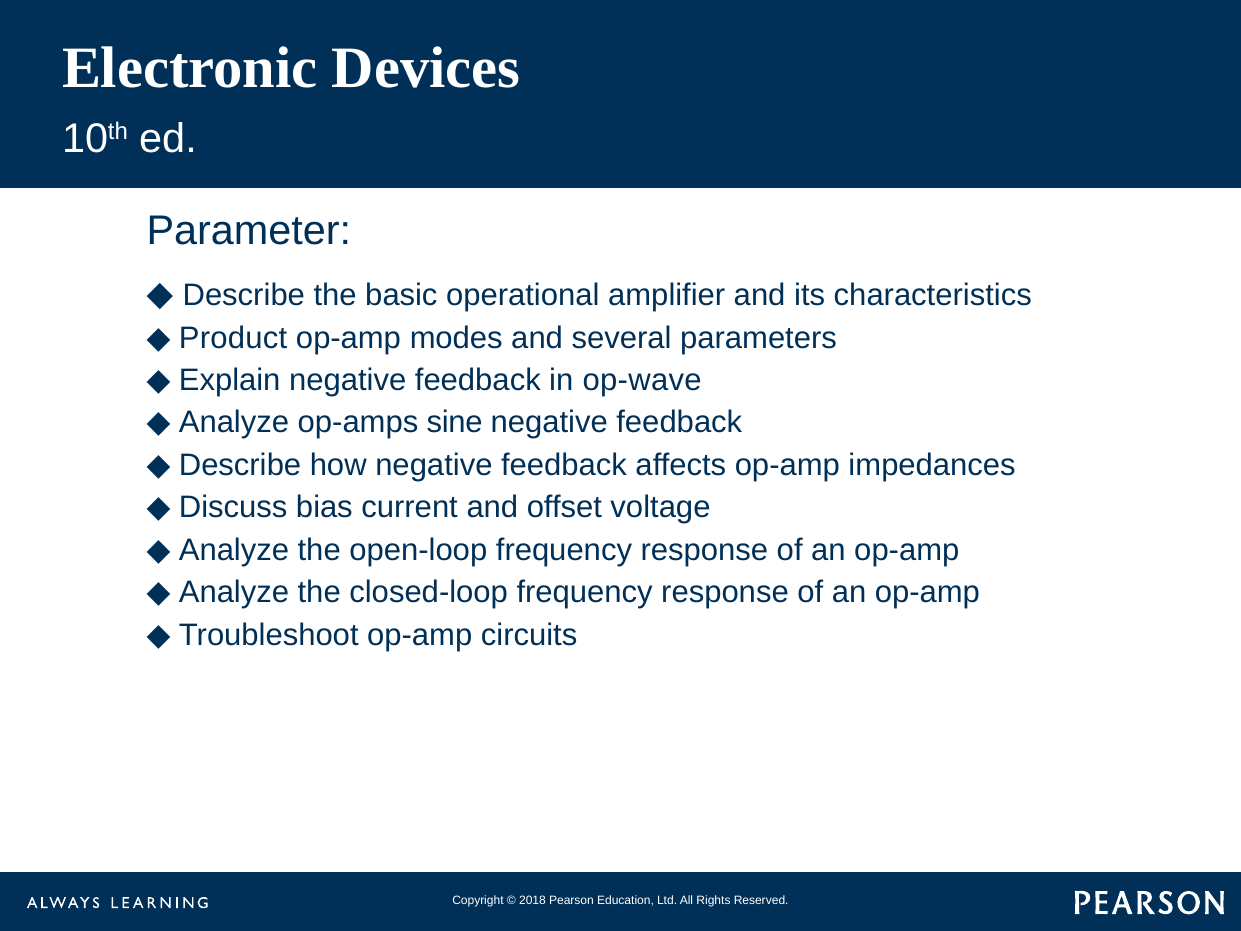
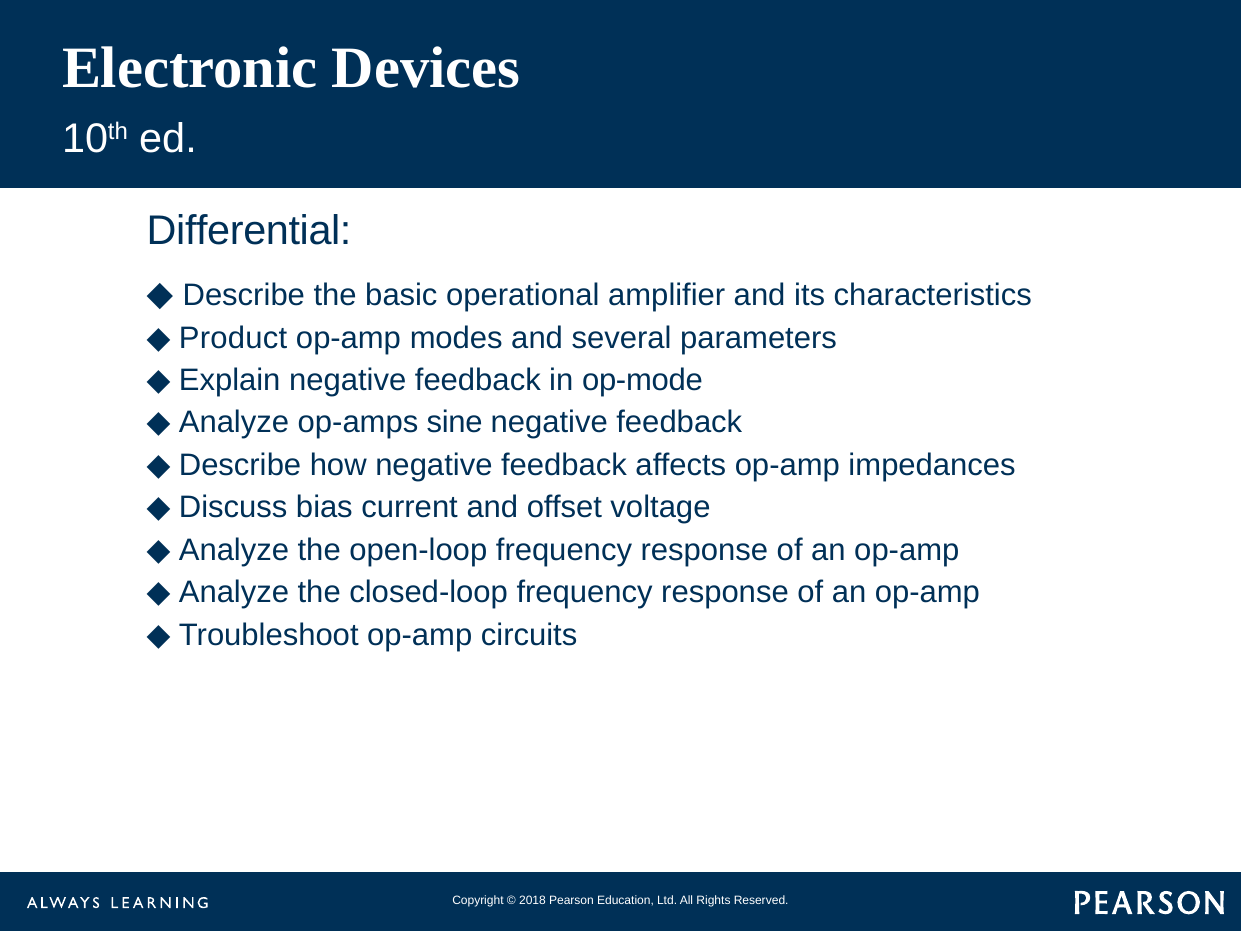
Parameter: Parameter -> Differential (249, 230)
op-wave: op-wave -> op-mode (642, 380)
